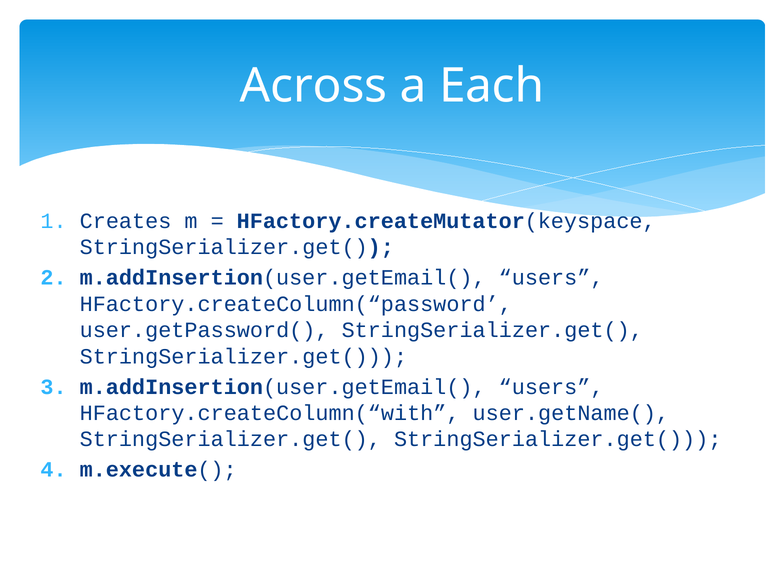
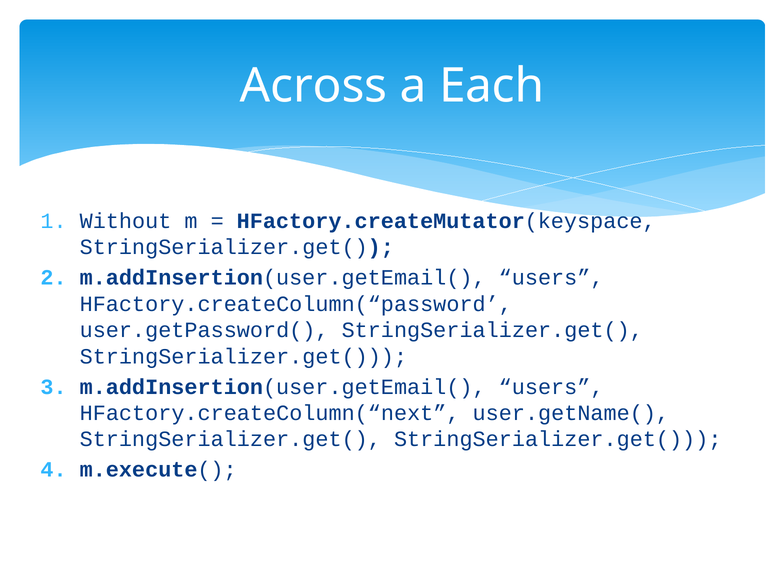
Creates: Creates -> Without (126, 221)
HFactory.createColumn(“with: HFactory.createColumn(“with -> HFactory.createColumn(“next (270, 413)
